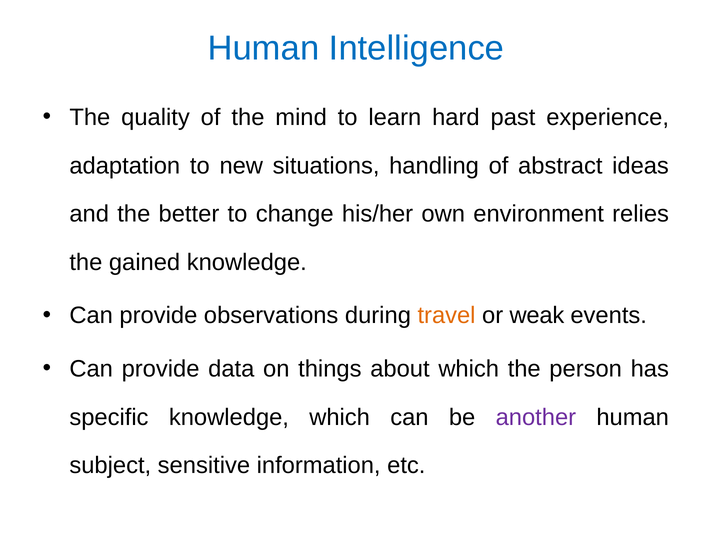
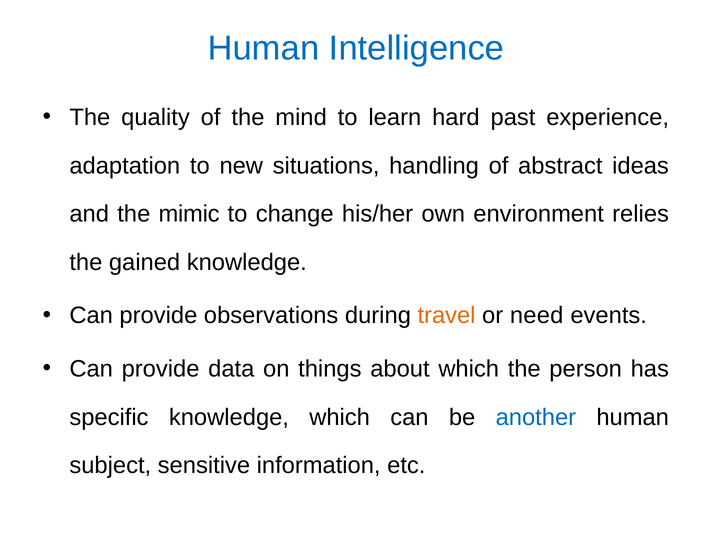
better: better -> mimic (189, 214)
weak: weak -> need (537, 316)
another colour: purple -> blue (536, 417)
